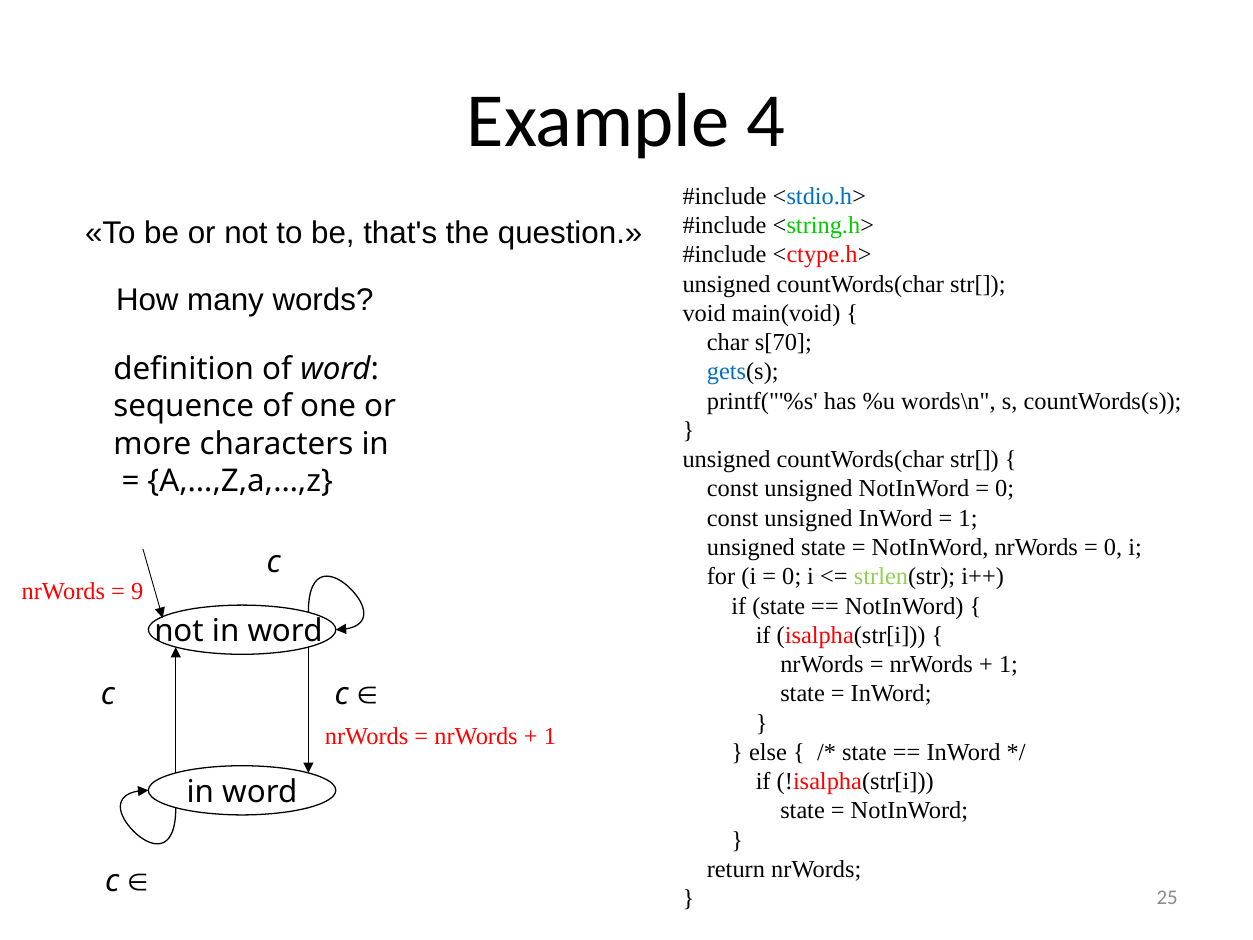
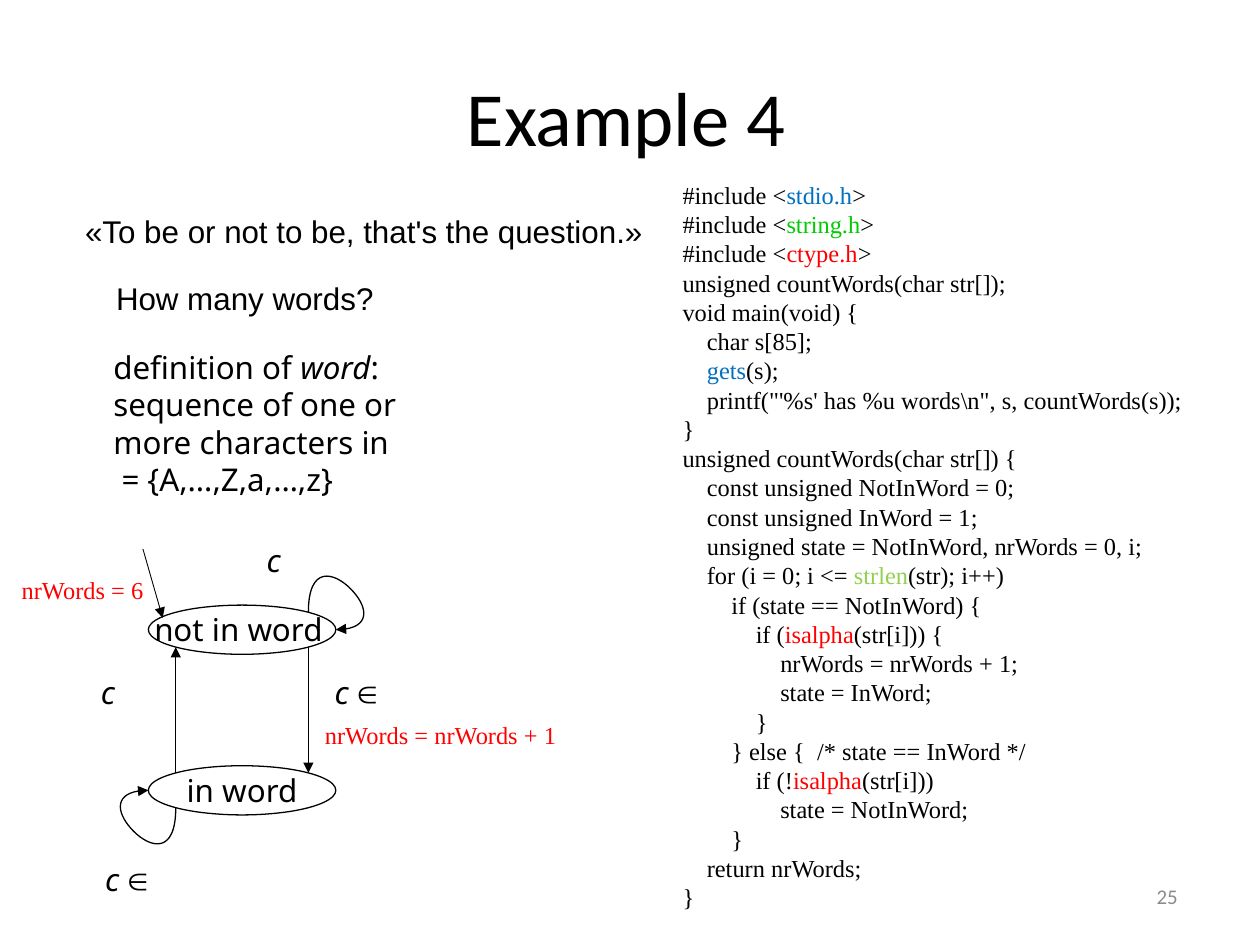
s[70: s[70 -> s[85 (783, 343)
9: 9 -> 6 (137, 591)
